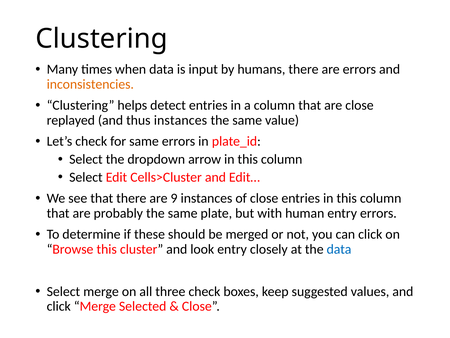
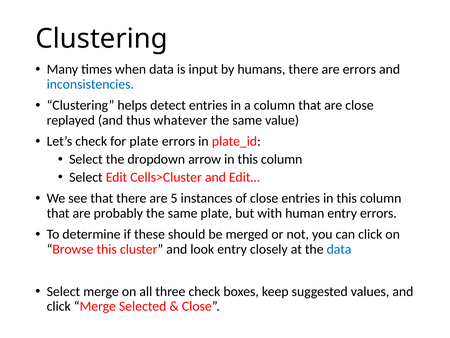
inconsistencies colour: orange -> blue (90, 84)
thus instances: instances -> whatever (180, 120)
for same: same -> plate (144, 141)
9: 9 -> 5 (174, 198)
